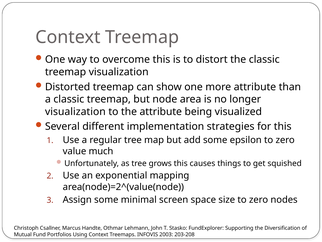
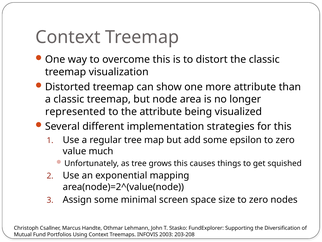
visualization: visualization -> represented (75, 111)
